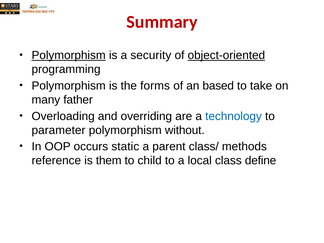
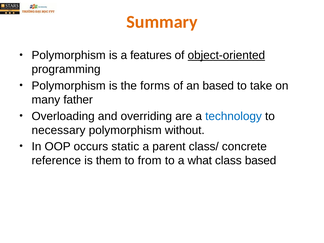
Summary colour: red -> orange (162, 22)
Polymorphism underline: present -> none (69, 55)
security: security -> features (151, 55)
parameter: parameter -> necessary (59, 130)
methods: methods -> concrete (244, 147)
child: child -> from (150, 161)
local: local -> what (200, 161)
class define: define -> based (261, 161)
